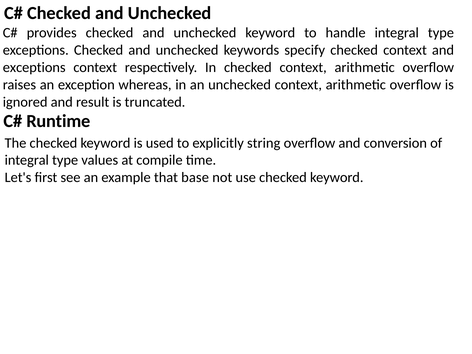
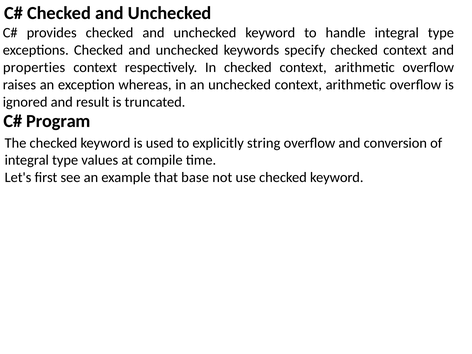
exceptions: exceptions -> properties (34, 67)
Runtime: Runtime -> Program (58, 121)
